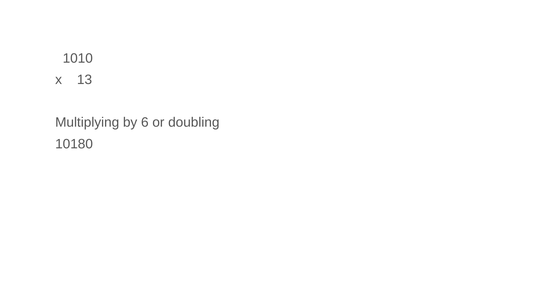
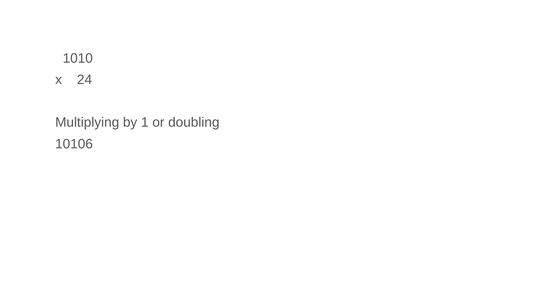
13: 13 -> 24 (85, 80)
6: 6 -> 1 (145, 123)
10180: 10180 -> 10106 (74, 144)
